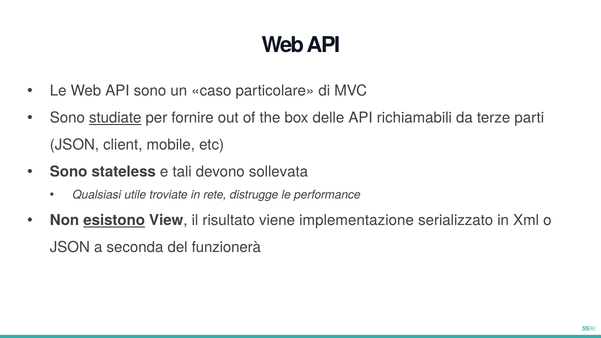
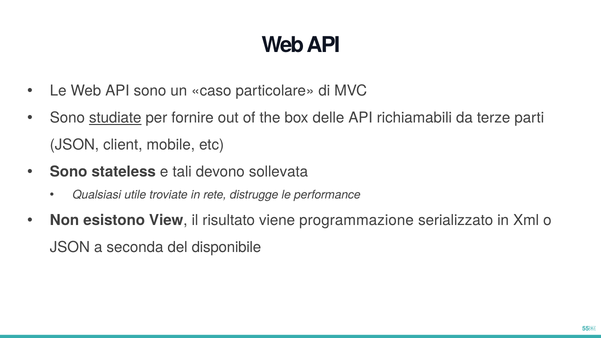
esistono underline: present -> none (114, 220)
implementazione: implementazione -> programmazione (357, 220)
funzionerà: funzionerà -> disponibile (226, 248)
